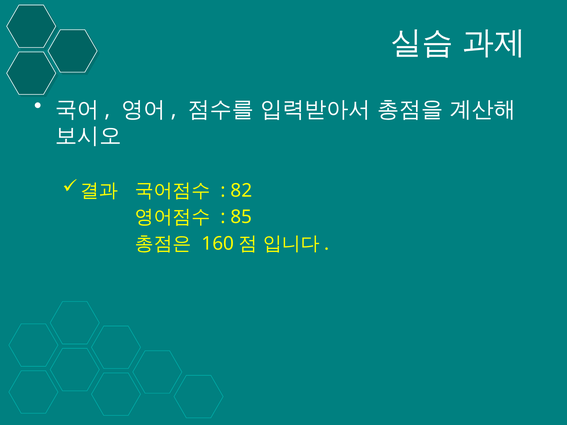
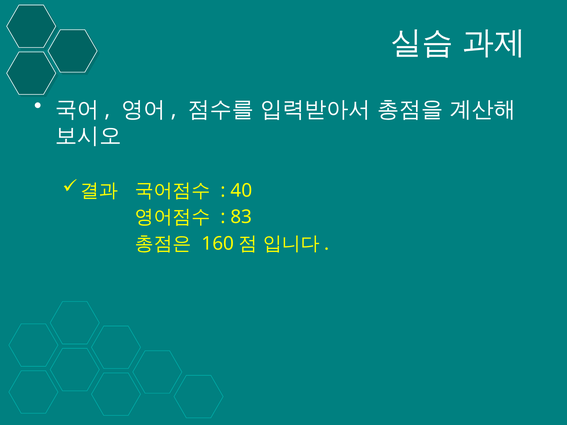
82: 82 -> 40 (241, 191)
85: 85 -> 83 (241, 217)
